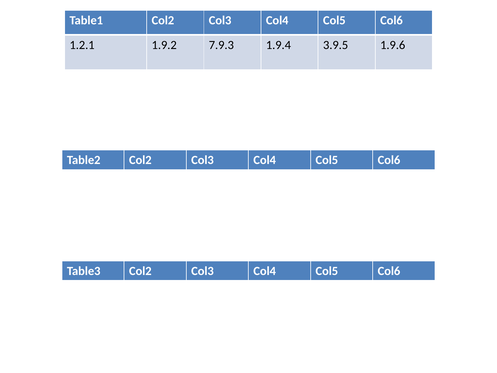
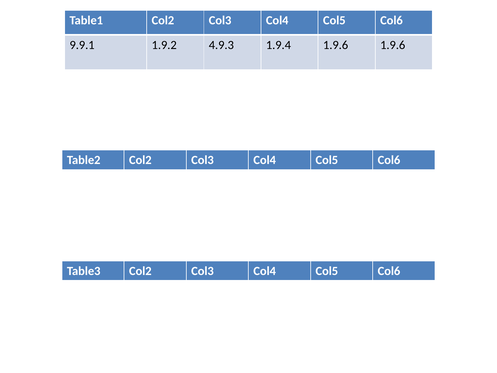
1.2.1: 1.2.1 -> 9.9.1 (82, 45)
7.9.3: 7.9.3 -> 4.9.3 (221, 45)
1.9.4 3.9.5: 3.9.5 -> 1.9.6 (336, 45)
